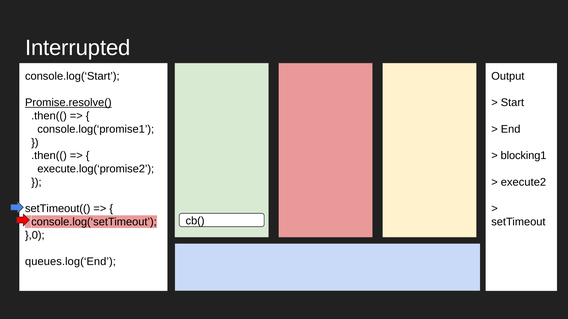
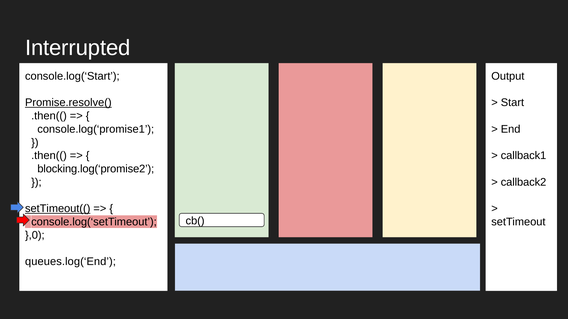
blocking1: blocking1 -> callback1 (524, 156)
execute.log(‘promise2: execute.log(‘promise2 -> blocking.log(‘promise2 (96, 169)
execute2: execute2 -> callback2 (524, 182)
setTimeout(( underline: none -> present (58, 209)
